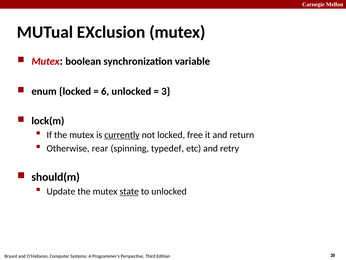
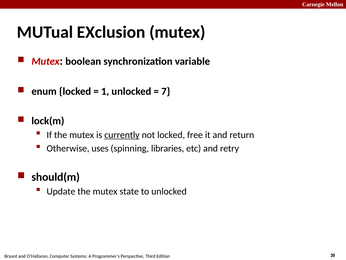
6: 6 -> 1 (105, 91)
3: 3 -> 7 (166, 91)
rear: rear -> uses (100, 148)
typedef: typedef -> libraries (168, 148)
state underline: present -> none (129, 191)
